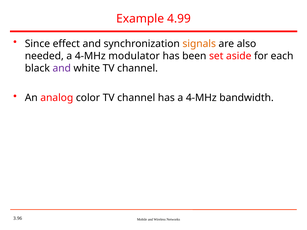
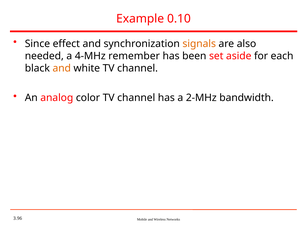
4.99: 4.99 -> 0.10 (179, 19)
modulator: modulator -> remember (134, 56)
and colour: purple -> orange (62, 68)
has a 4-MHz: 4-MHz -> 2-MHz (201, 98)
